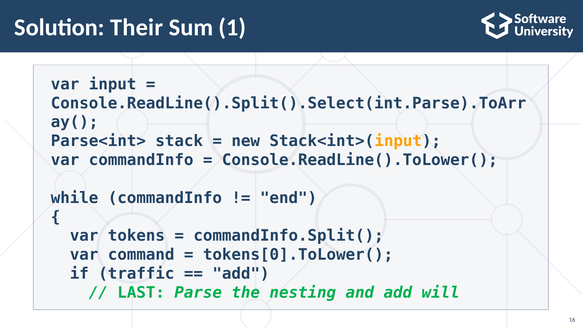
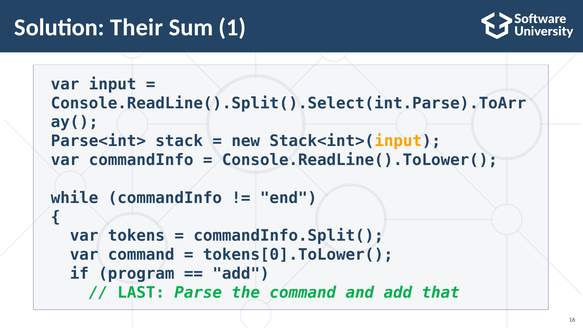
traffic: traffic -> program (136, 274)
the nesting: nesting -> command (303, 292)
will: will -> that (441, 292)
